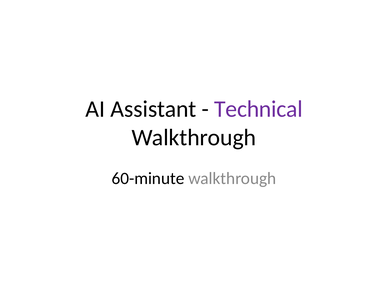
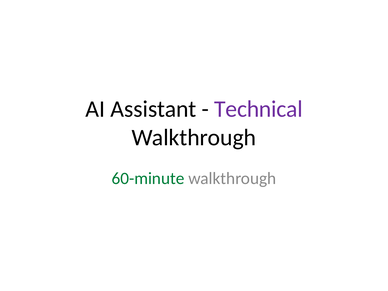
60-minute colour: black -> green (148, 178)
